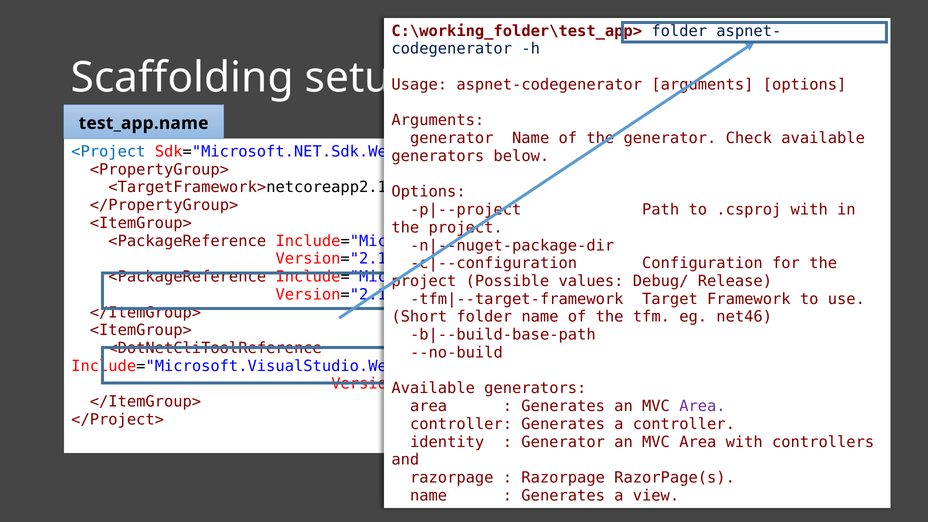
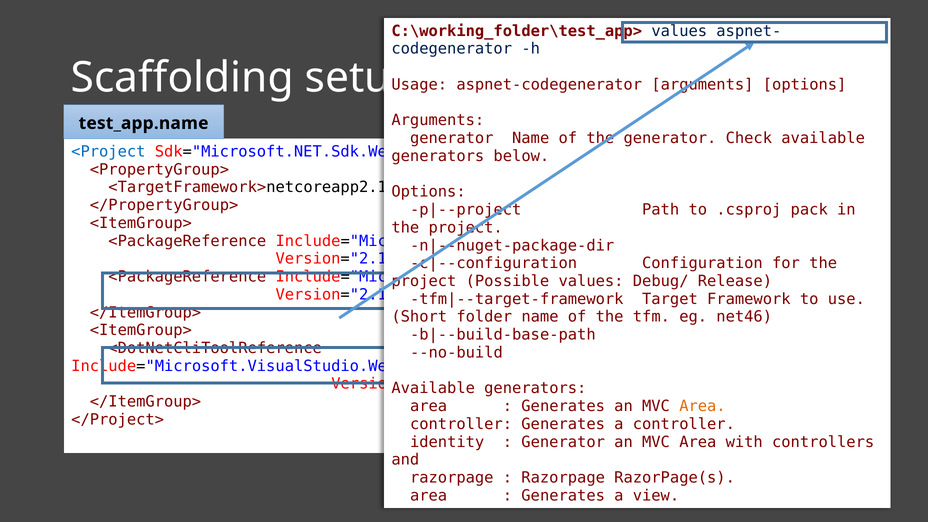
folder: folder -> values (679, 31)
with: with -> pack (809, 210)
Area colour: purple -> orange (702, 406)
name: name -> area (429, 496)
